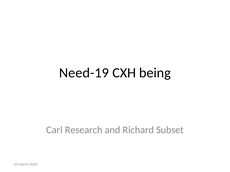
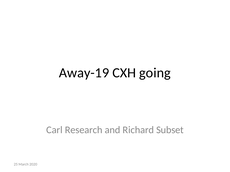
Need-19: Need-19 -> Away-19 (84, 73)
being: being -> going (155, 73)
